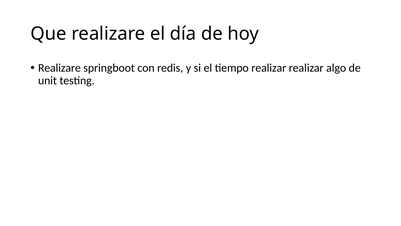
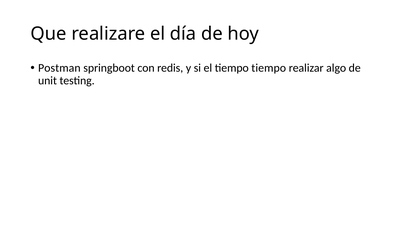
Realizare: Realizare -> Postman (59, 68)
tiempo realizar: realizar -> tiempo (269, 68)
